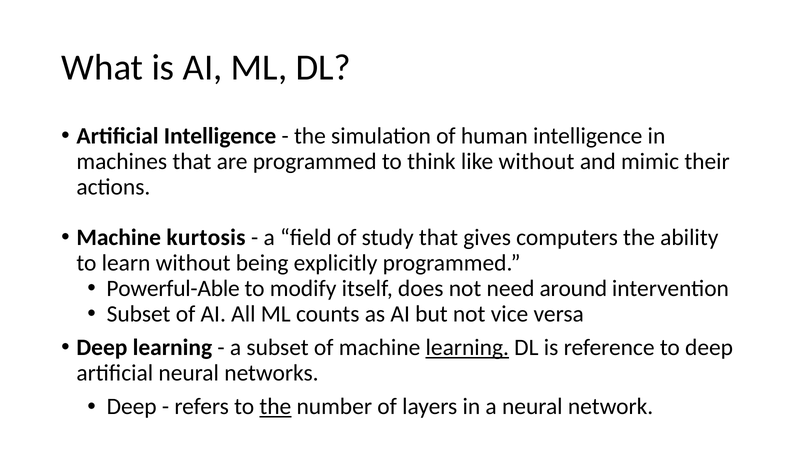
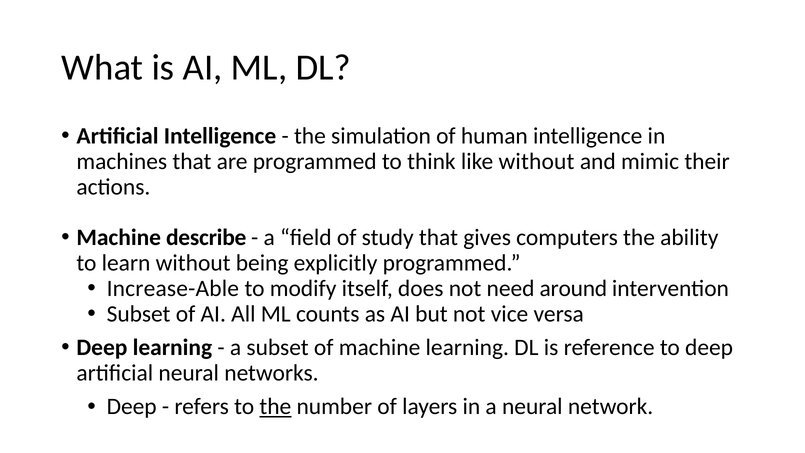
kurtosis: kurtosis -> describe (206, 238)
Powerful-Able: Powerful-Able -> Increase-Able (173, 288)
learning underline: present -> none (467, 347)
